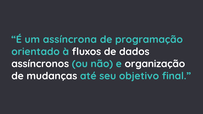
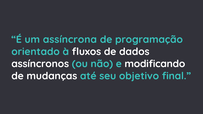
organização: organização -> modificando (155, 64)
